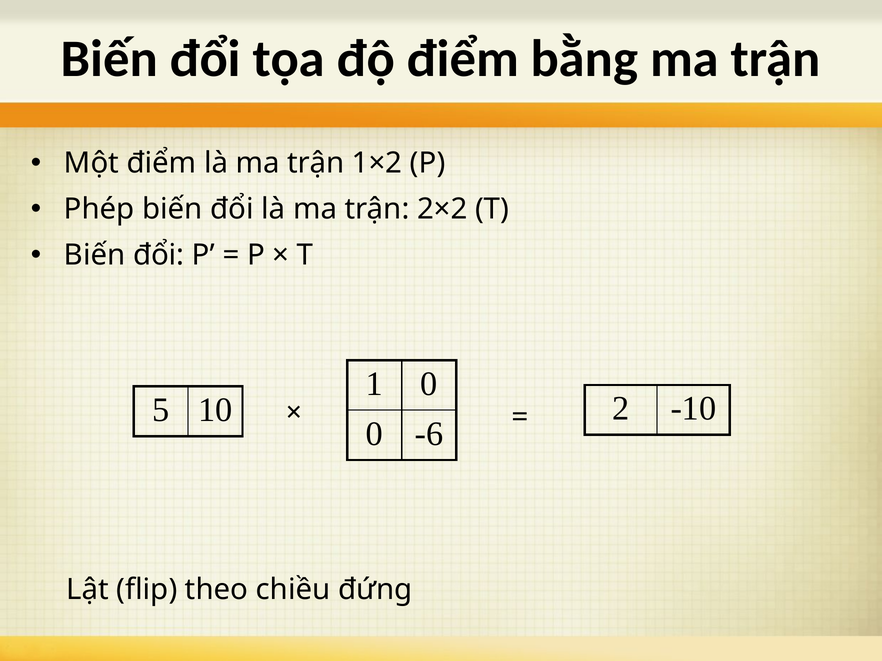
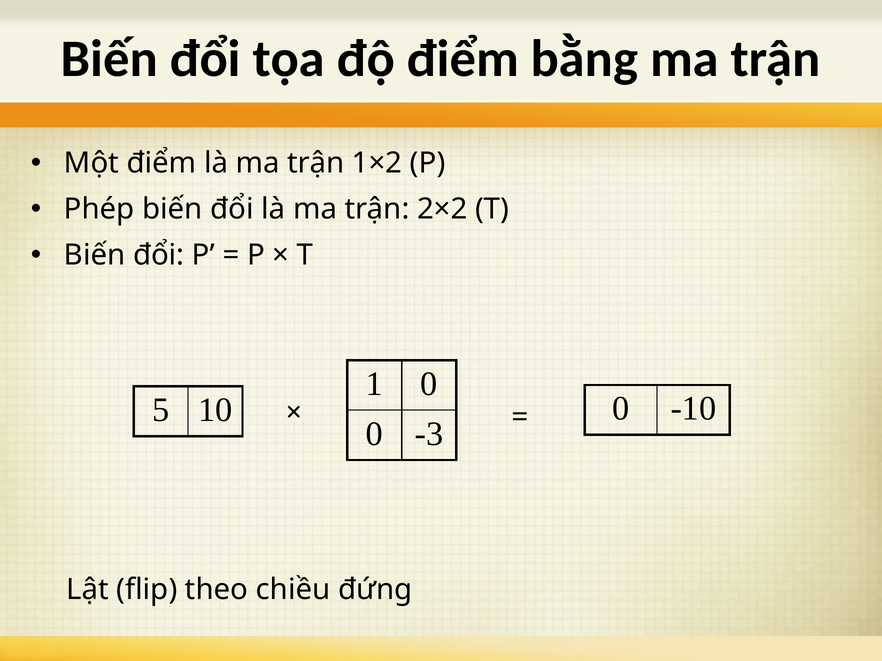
2: 2 -> 0 (621, 409)
-6: -6 -> -3 (429, 434)
